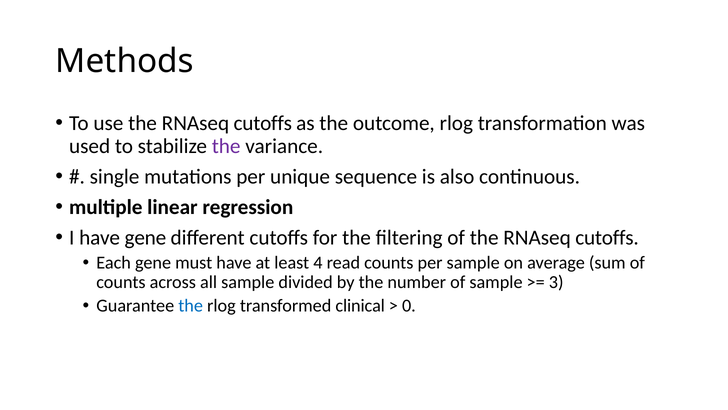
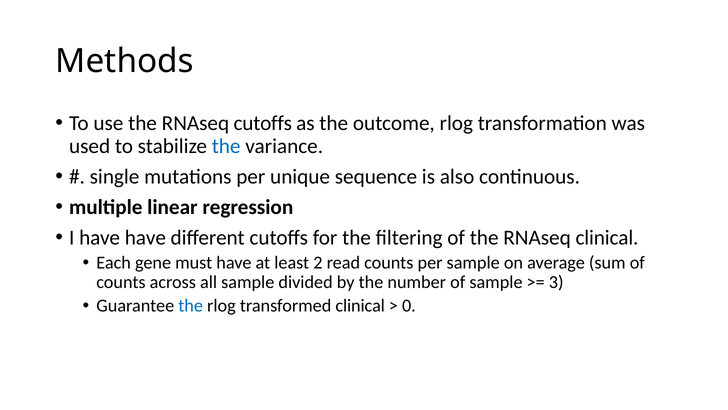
the colour: purple -> blue (226, 146)
have gene: gene -> have (145, 237)
of the RNAseq cutoffs: cutoffs -> clinical (607, 237)
4: 4 -> 2 (318, 262)
